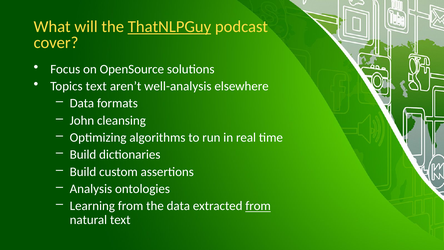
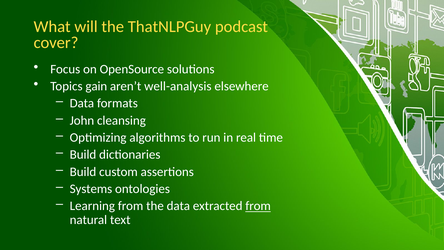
ThatNLPGuy underline: present -> none (169, 27)
Topics text: text -> gain (96, 86)
Analysis: Analysis -> Systems (91, 189)
